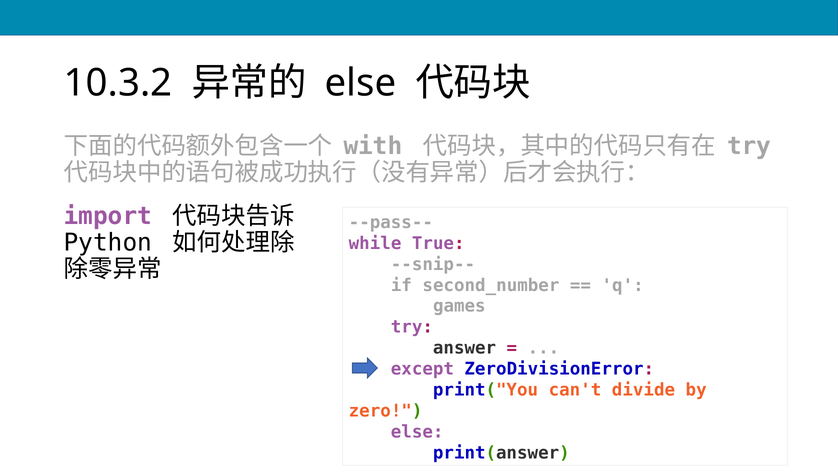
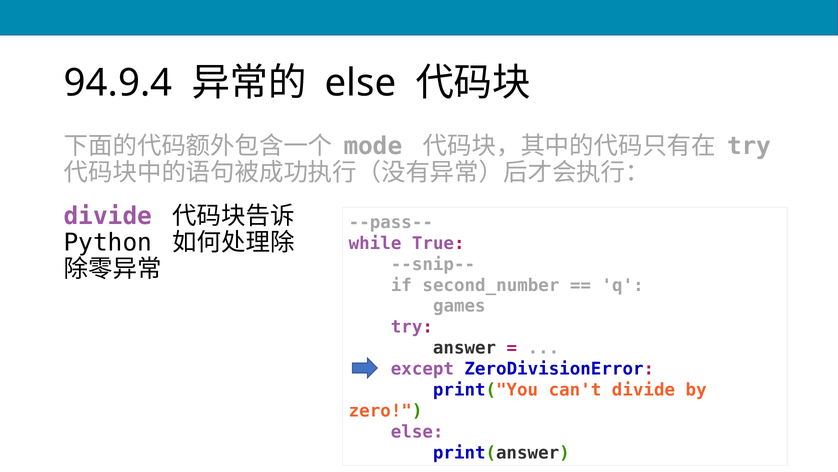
10.3.2: 10.3.2 -> 94.9.4 (118, 83)
with: with -> mode (373, 146)
import: import -> divide (108, 216)
